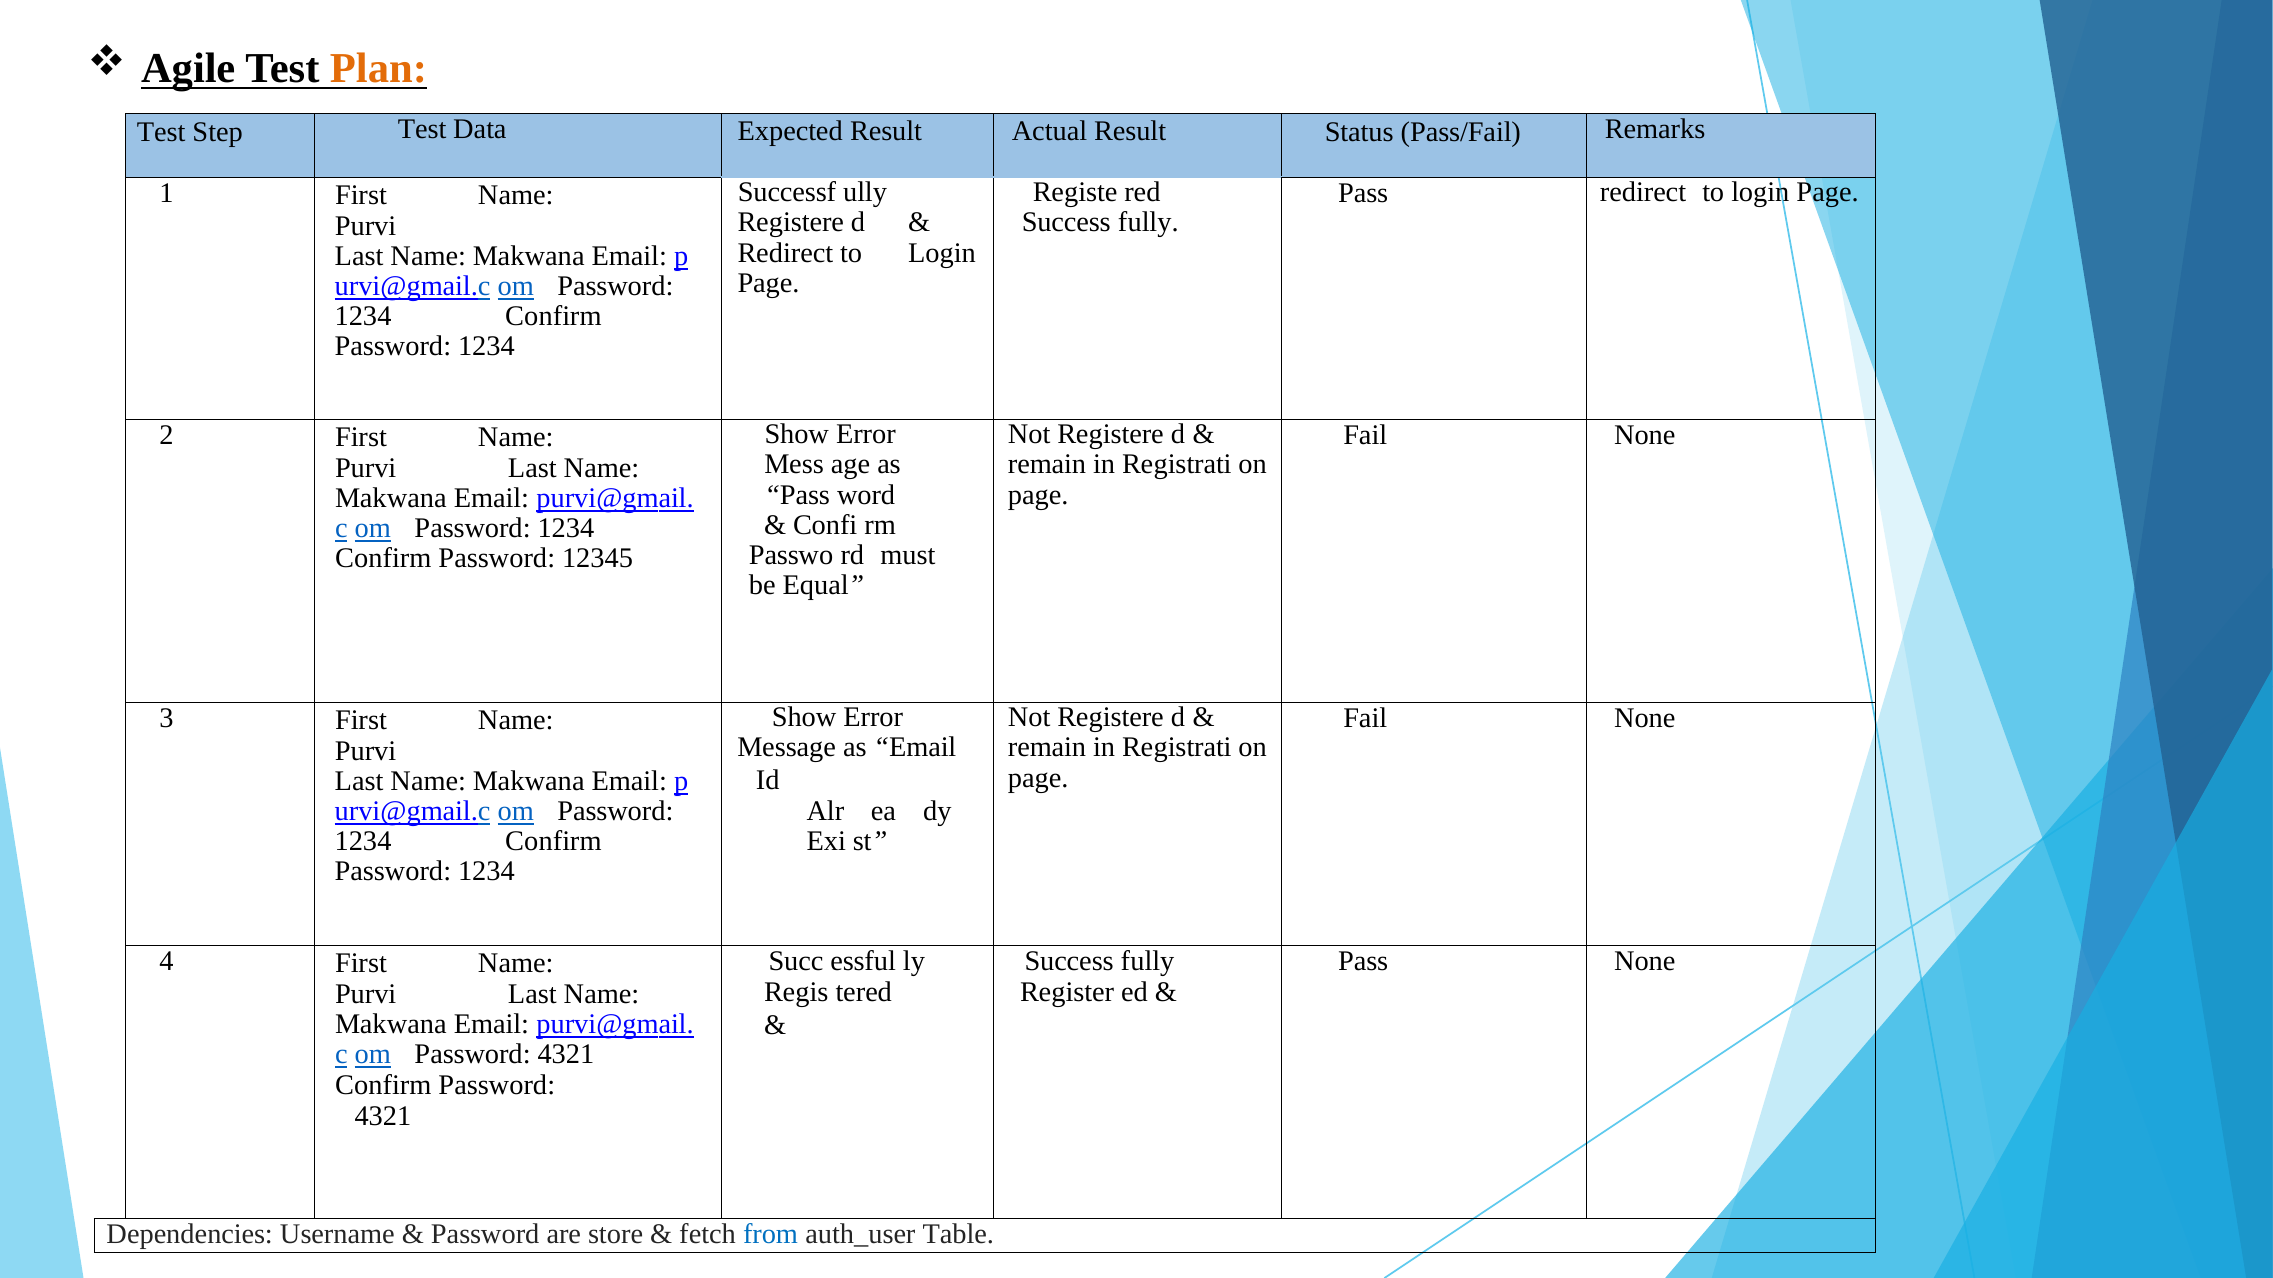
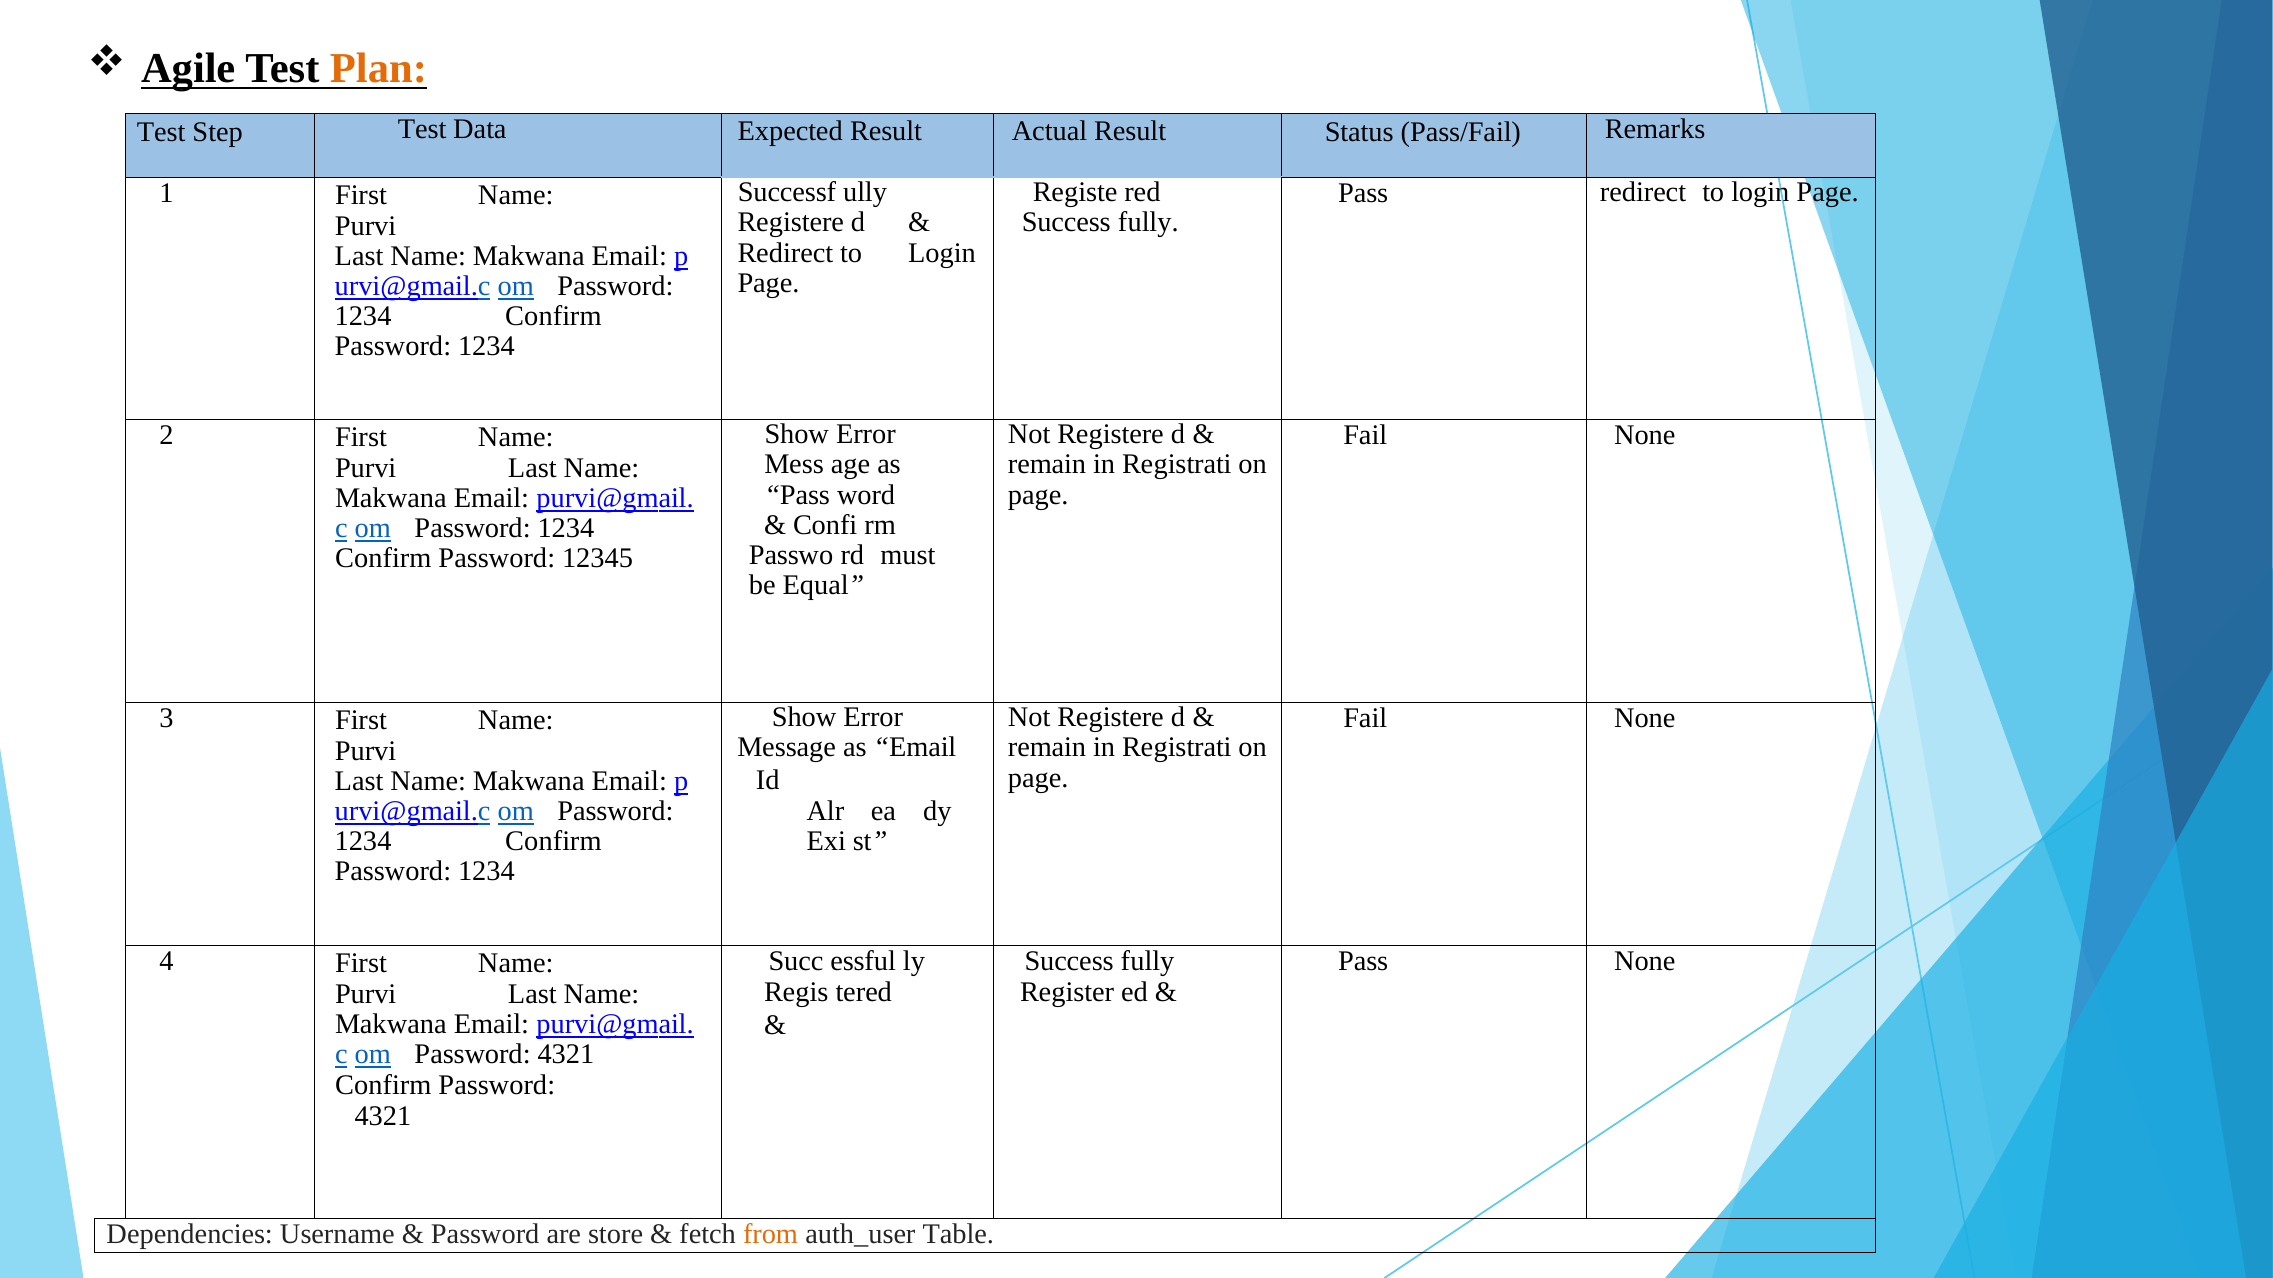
from colour: blue -> orange (771, 1235)
